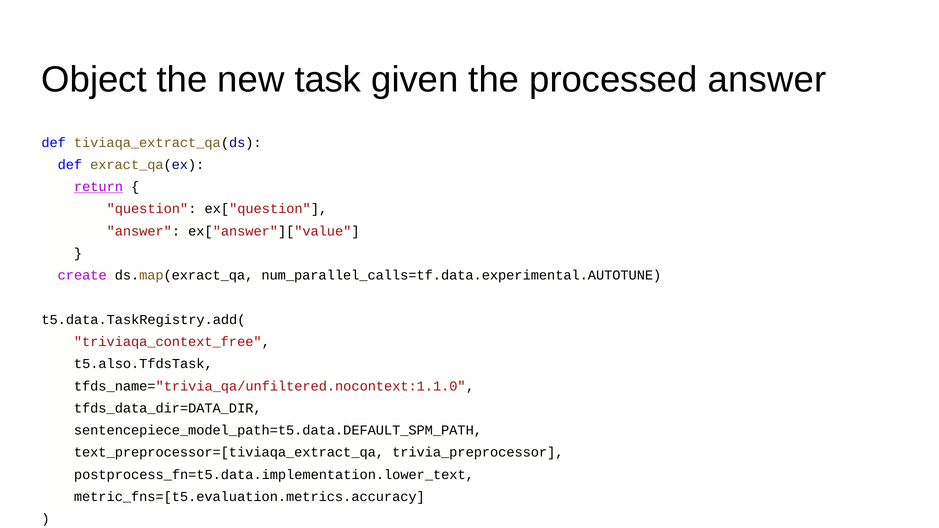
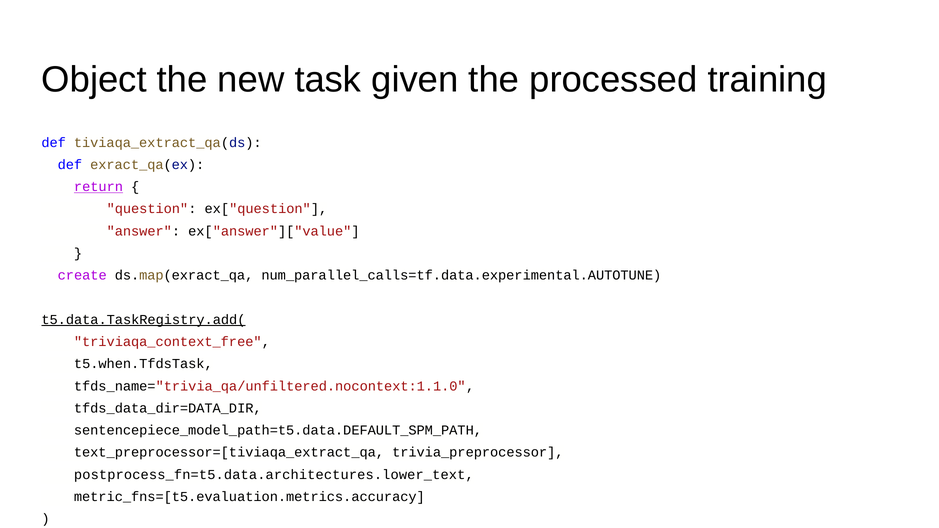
processed answer: answer -> training (767, 80)
t5.data.TaskRegistry.add( underline: none -> present (143, 320)
t5.also.TfdsTask: t5.also.TfdsTask -> t5.when.TfdsTask (143, 364)
postprocess_fn=t5.data.implementation.lower_text: postprocess_fn=t5.data.implementation.lower_text -> postprocess_fn=t5.data.architectures.lower_text (274, 475)
